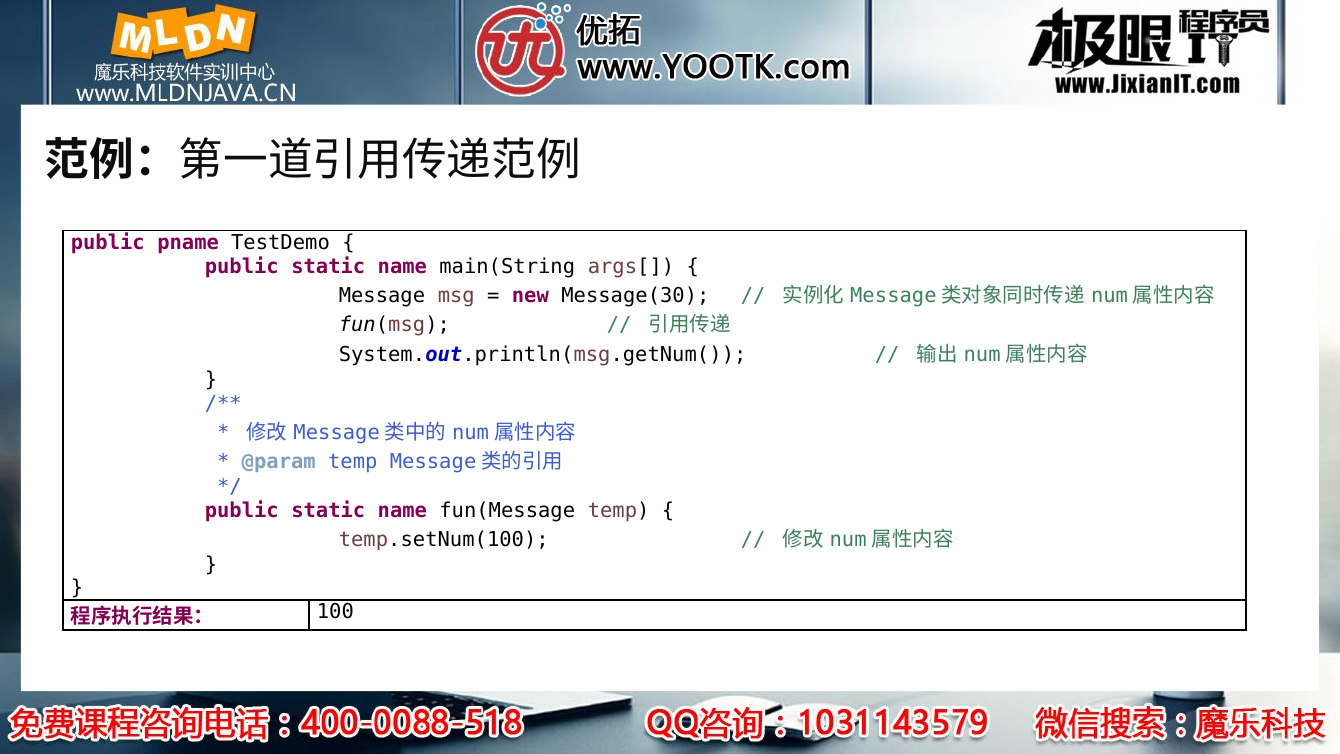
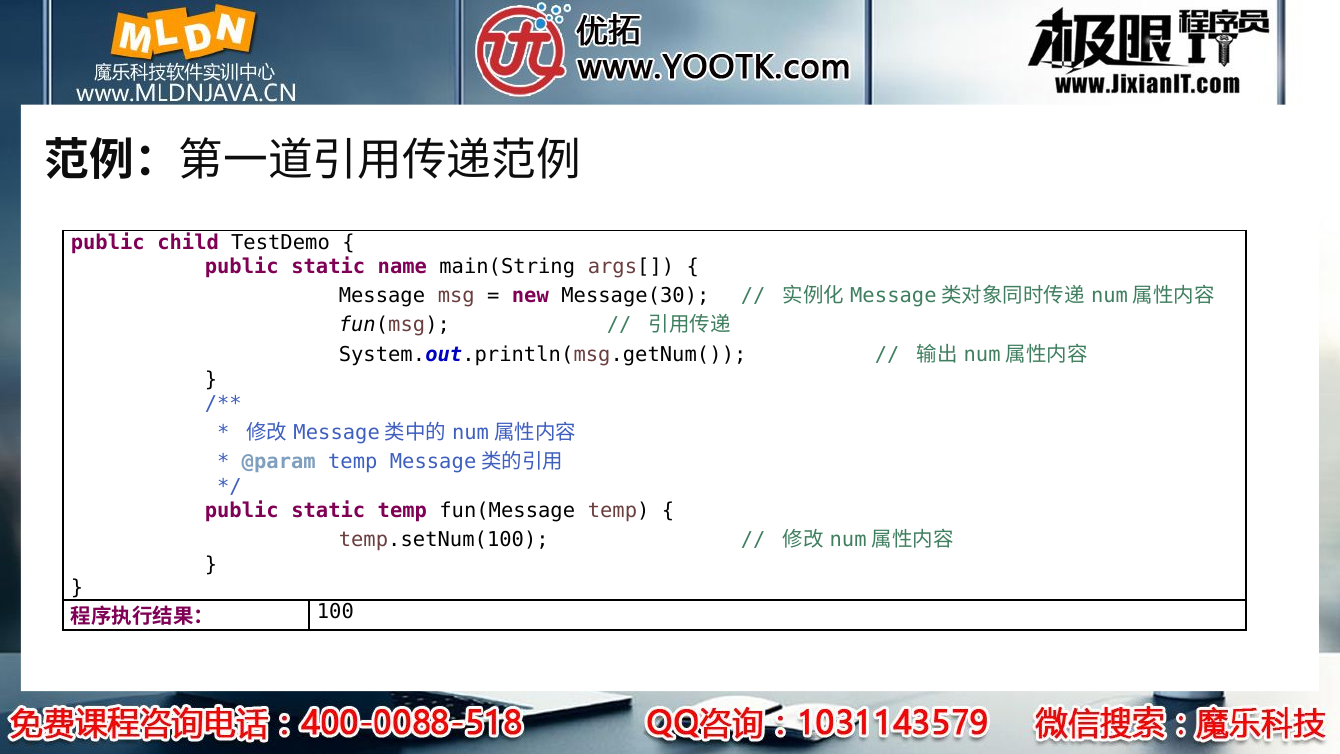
pname: pname -> child (188, 243)
name: name -> temp (402, 511)
